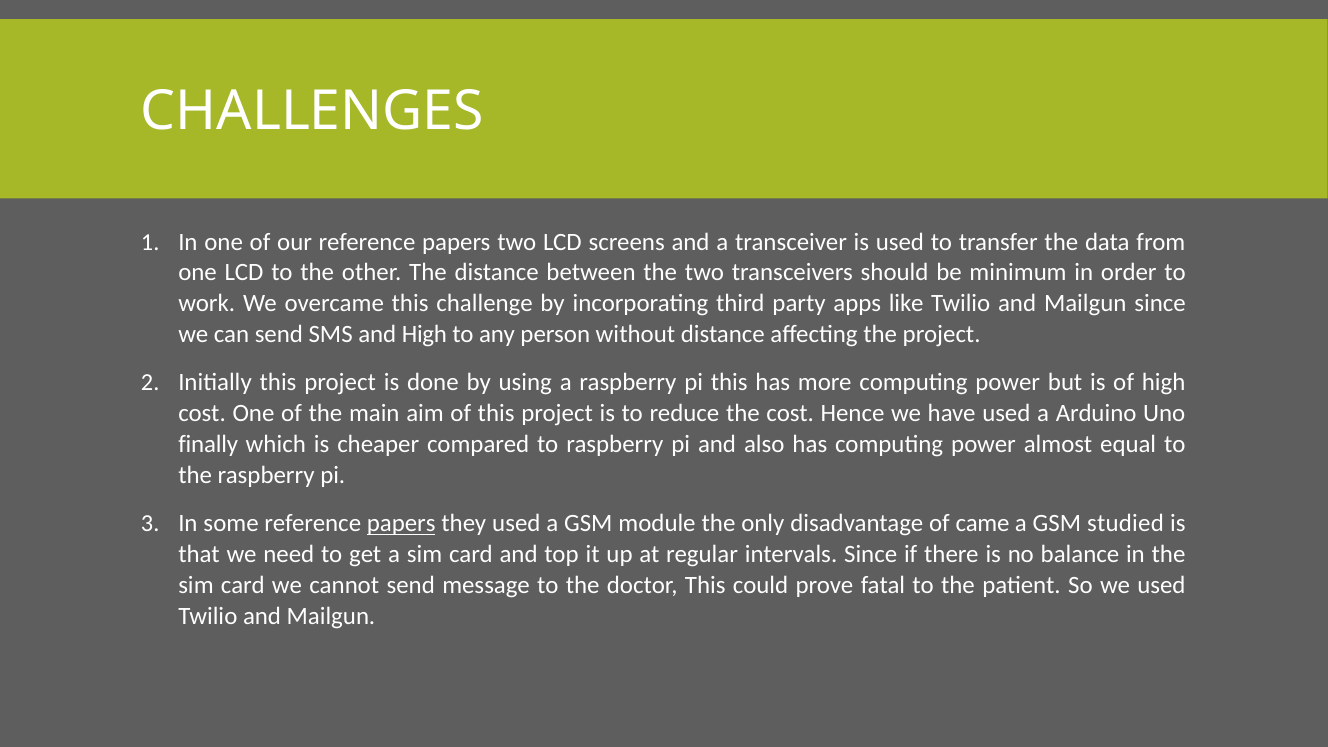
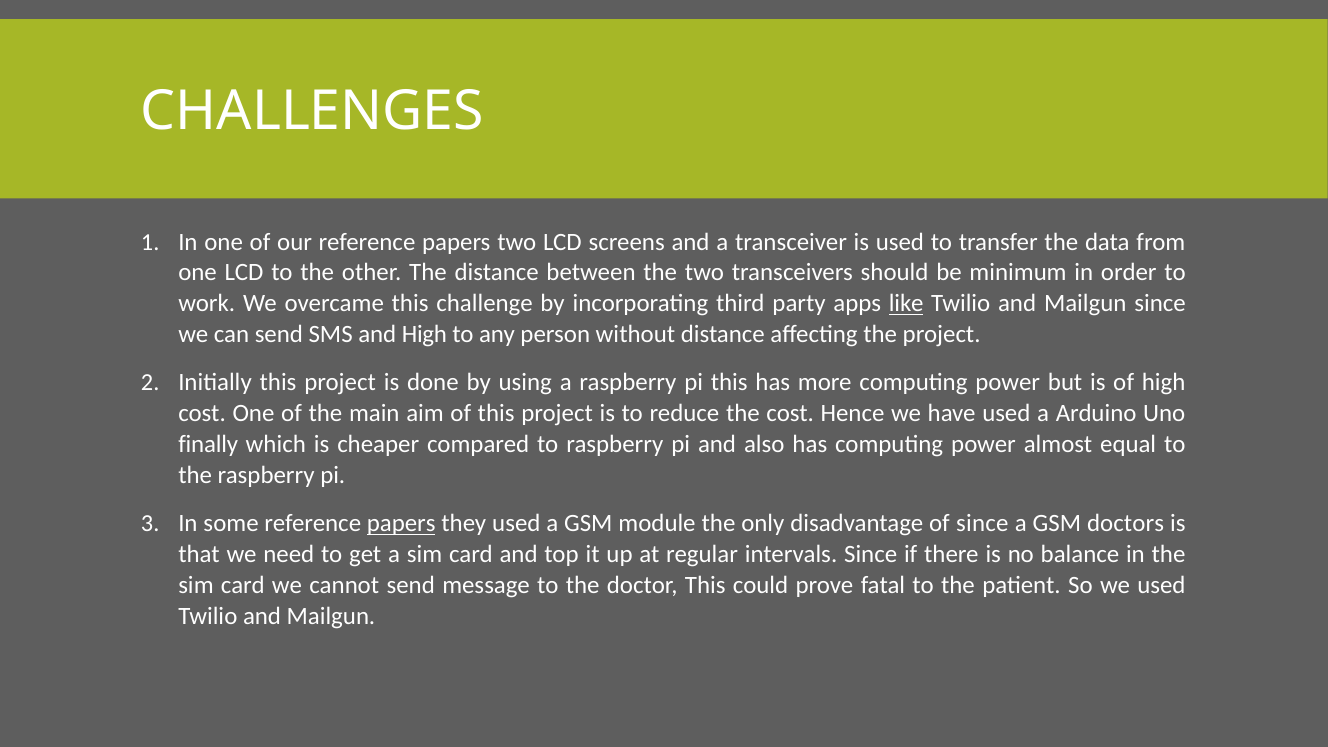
like underline: none -> present (906, 304)
of came: came -> since (982, 524)
studied: studied -> doctors (1126, 524)
